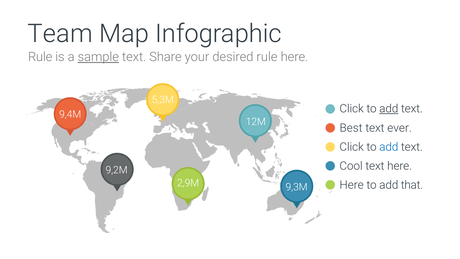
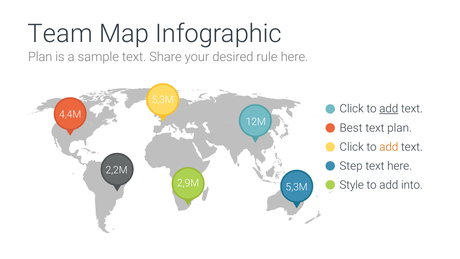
Rule: Rule -> Plan (40, 57)
sample underline: present -> none (98, 57)
9,4M: 9,4M -> 4,4M (70, 114)
text ever: ever -> plan (400, 128)
add colour: blue -> orange (389, 147)
Cool: Cool -> Step (351, 166)
9,2M: 9,2M -> 2,2M (117, 170)
Here: Here -> Style (352, 185)
that: that -> into (412, 185)
9,3M: 9,3M -> 5,3M (297, 187)
